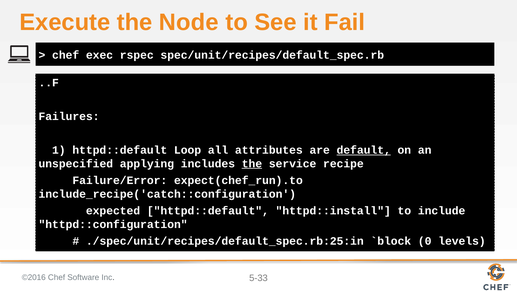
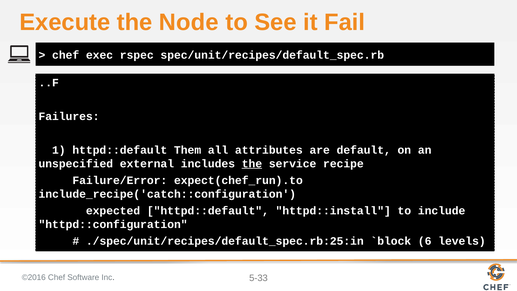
Loop: Loop -> Them (188, 150)
default underline: present -> none (364, 150)
applying: applying -> external (147, 163)
0: 0 -> 6 (425, 241)
